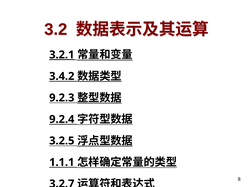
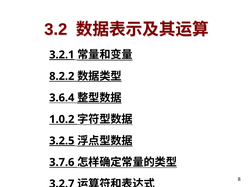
3.4.2: 3.4.2 -> 8.2.2 (62, 76)
9.2.3: 9.2.3 -> 3.6.4 (62, 98)
9.2.4: 9.2.4 -> 1.0.2 (62, 119)
3.2.5 underline: none -> present (62, 141)
1.1.1: 1.1.1 -> 3.7.6 (62, 162)
